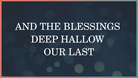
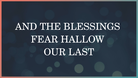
DEEP: DEEP -> FEAR (44, 39)
